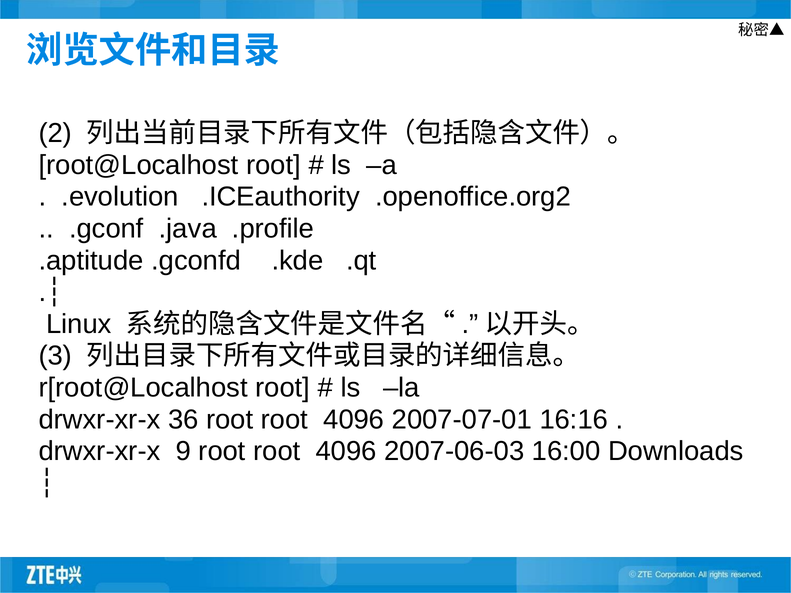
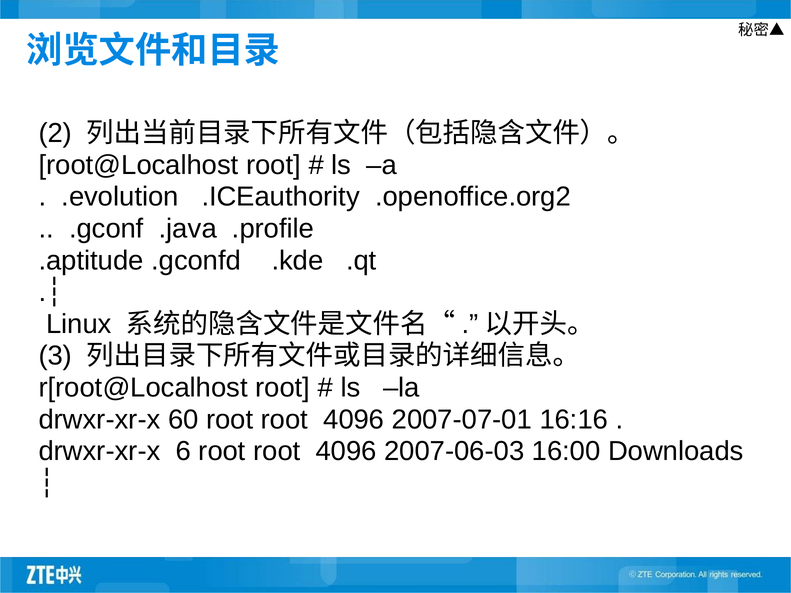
36: 36 -> 60 (183, 420)
9: 9 -> 6 (183, 452)
